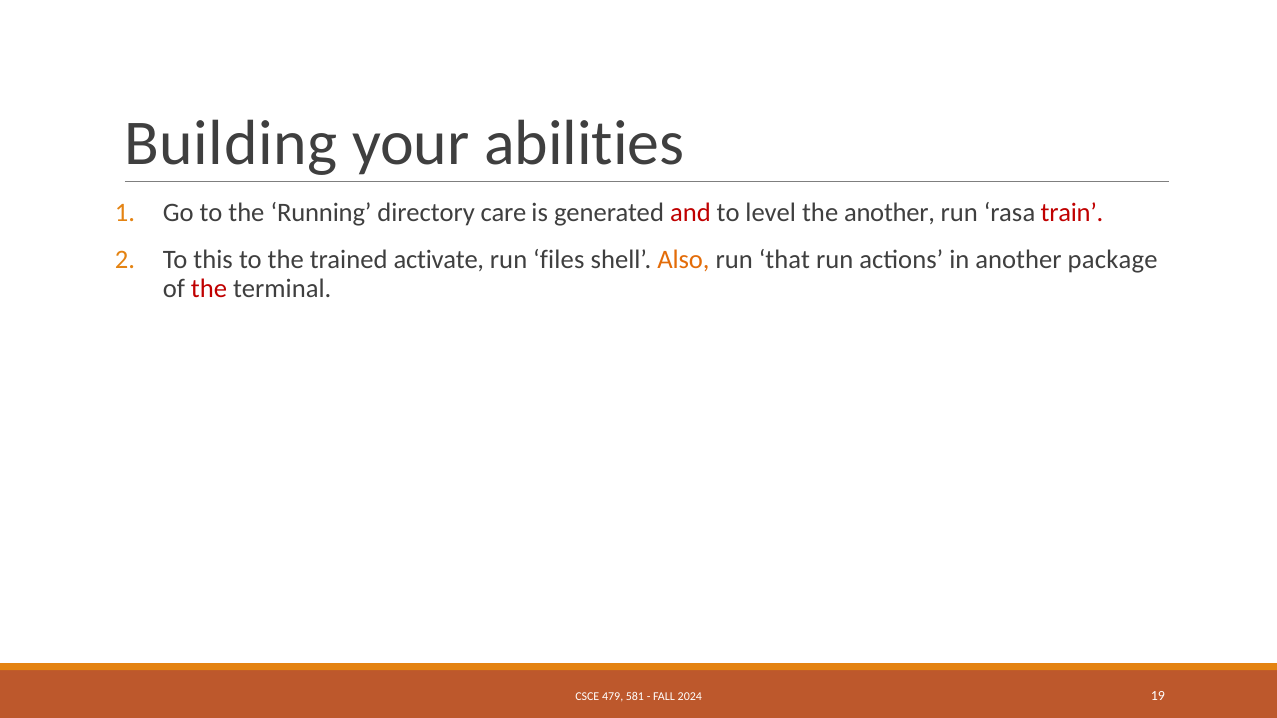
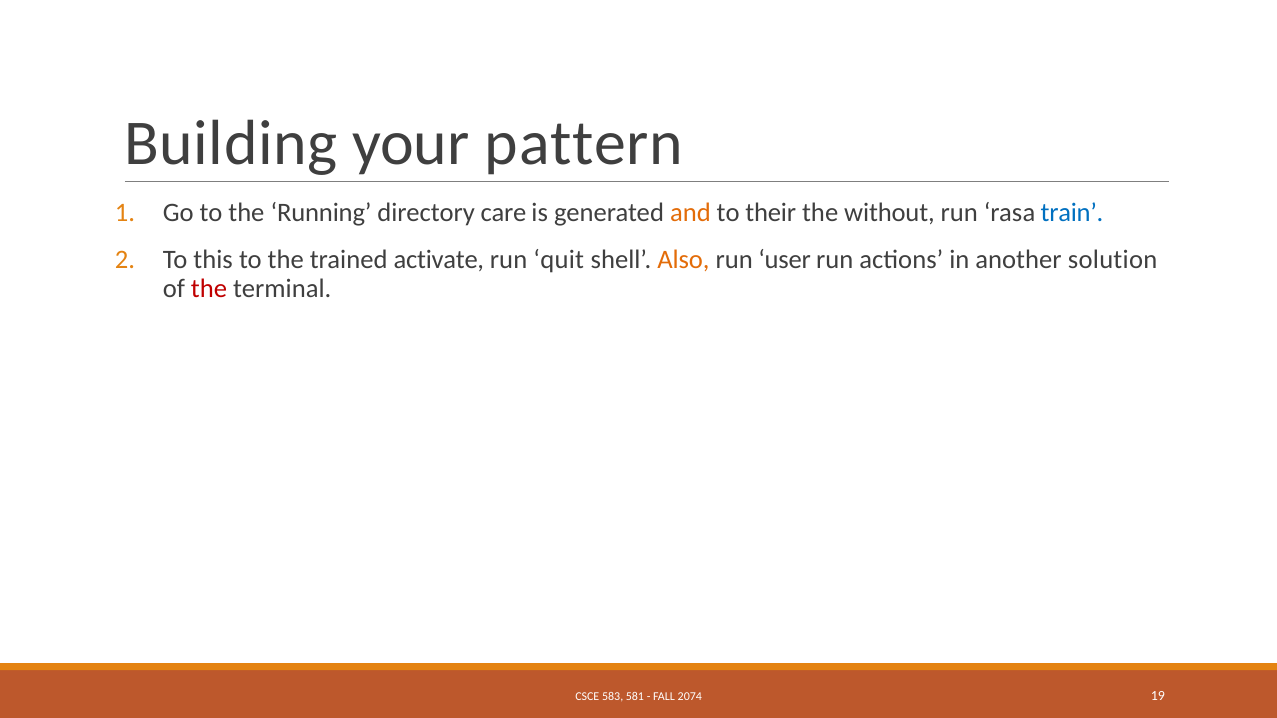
abilities: abilities -> pattern (584, 143)
and colour: red -> orange (690, 212)
level: level -> their (771, 212)
the another: another -> without (889, 212)
train colour: red -> blue (1072, 212)
files: files -> quit (559, 260)
that: that -> user (785, 260)
package: package -> solution (1113, 260)
479: 479 -> 583 (613, 697)
2024: 2024 -> 2074 (690, 697)
